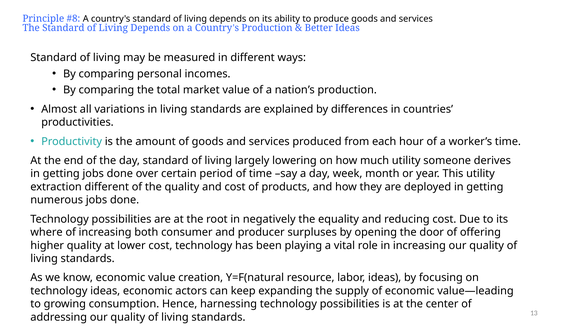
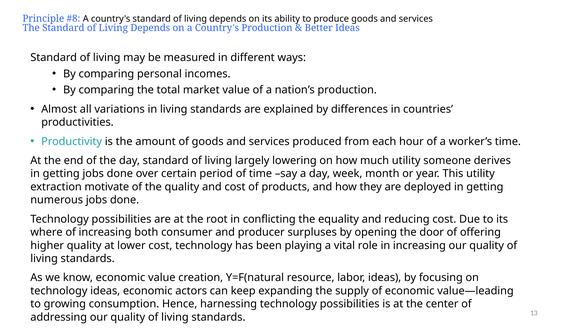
extraction different: different -> motivate (107, 186)
negatively: negatively -> conflicting (269, 219)
